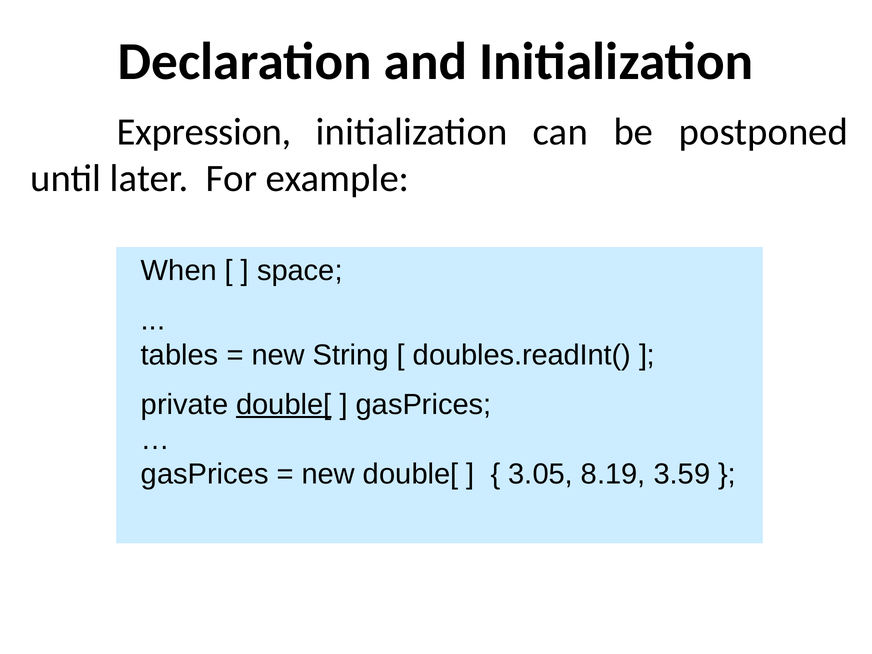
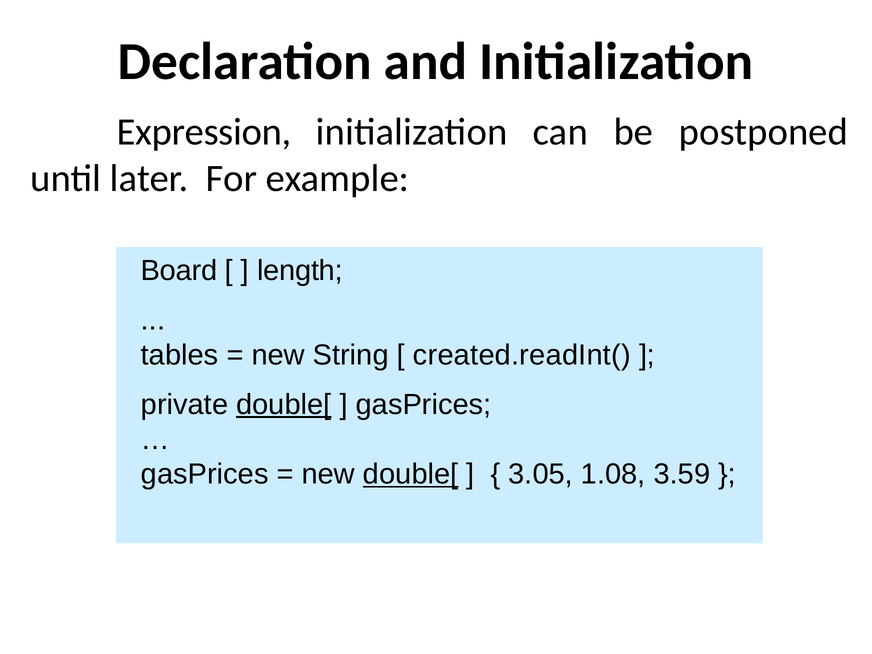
When: When -> Board (179, 271)
space: space -> length (300, 271)
doubles.readInt(: doubles.readInt( -> created.readInt( (522, 355)
double[ underline: none -> present (411, 474)
8.19: 8.19 -> 1.08 (613, 474)
